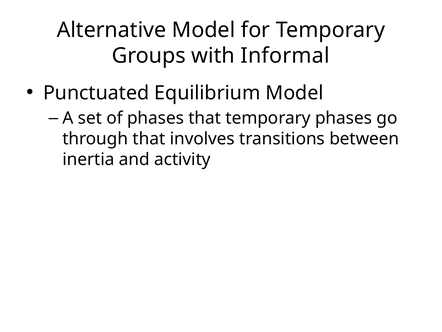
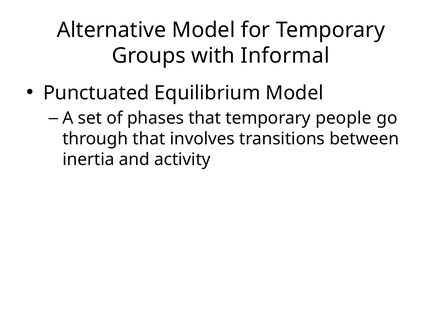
temporary phases: phases -> people (343, 118)
